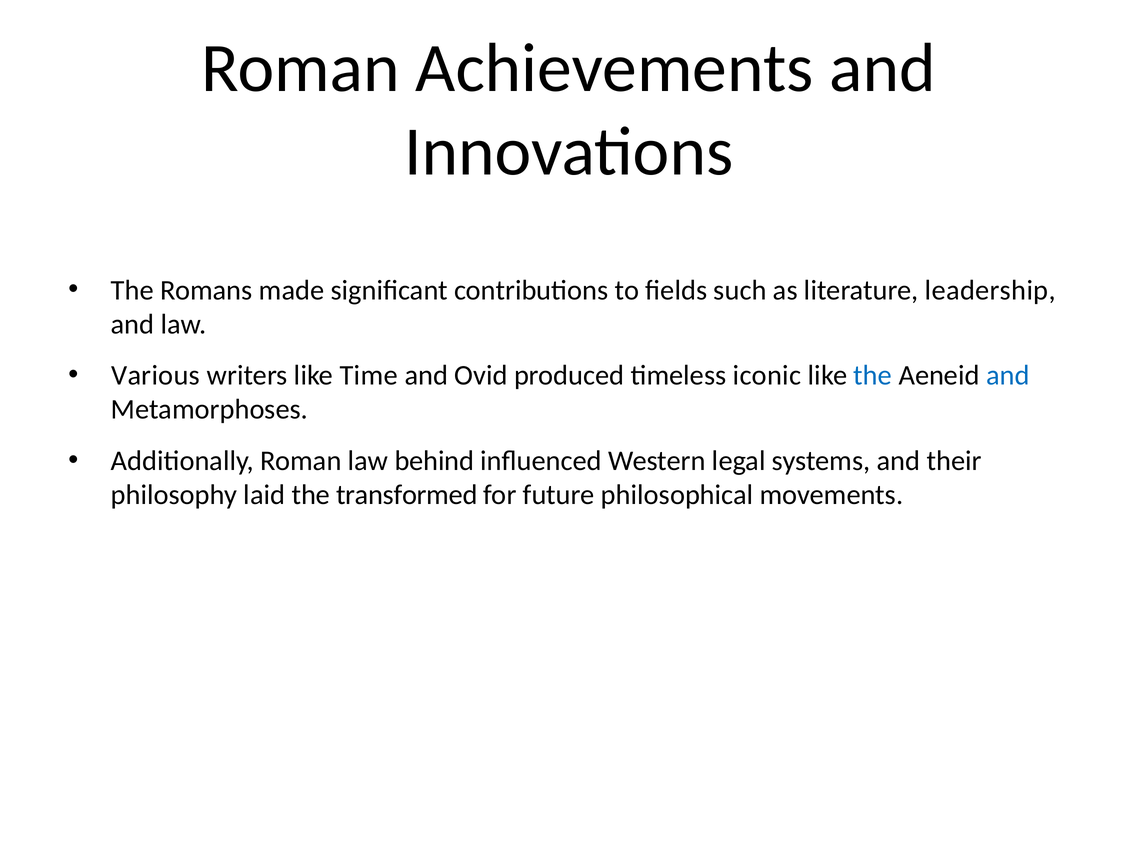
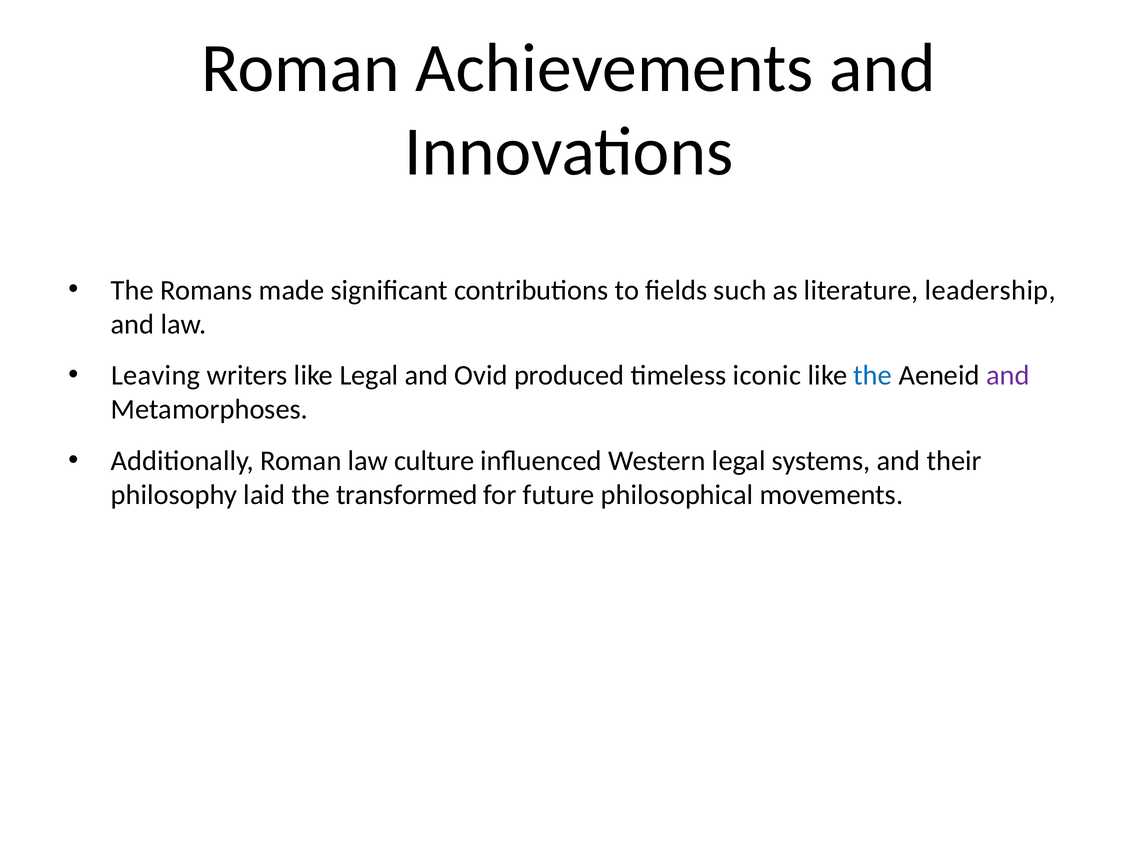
Various: Various -> Leaving (156, 376)
like Time: Time -> Legal (369, 376)
and colour: blue -> purple (1008, 376)
behind: behind -> culture (434, 461)
